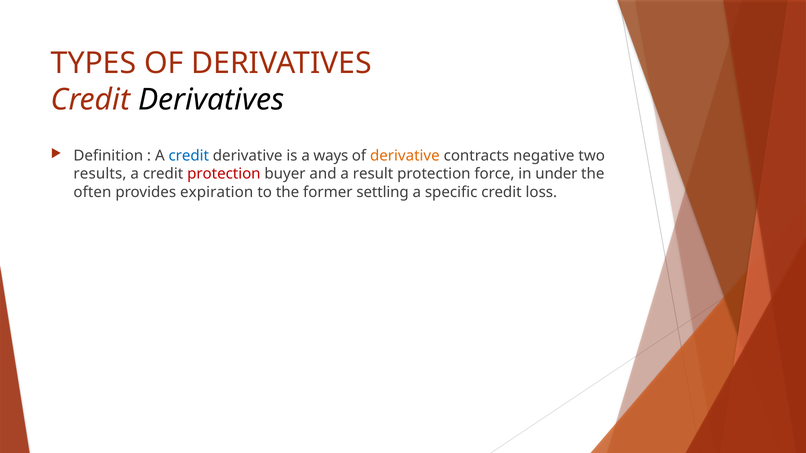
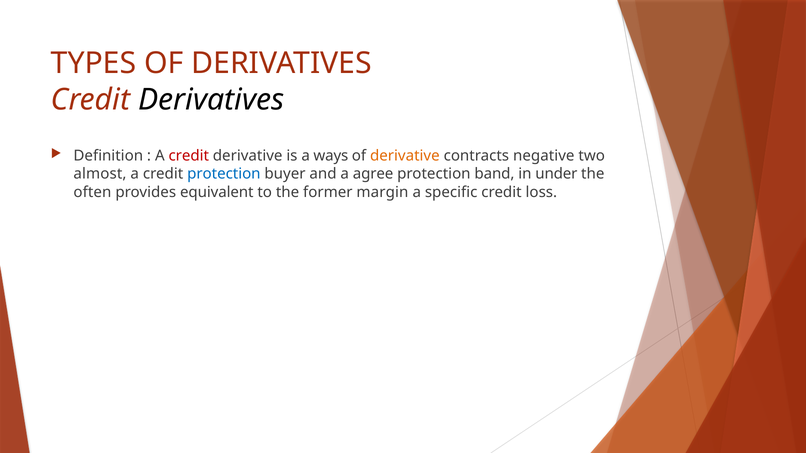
credit colour: blue -> red (189, 156)
results: results -> almost (100, 174)
protection colour: red -> blue (224, 174)
result: result -> agree (373, 174)
force: force -> band (494, 174)
expiration: expiration -> equivalent (217, 192)
settling: settling -> margin (382, 192)
